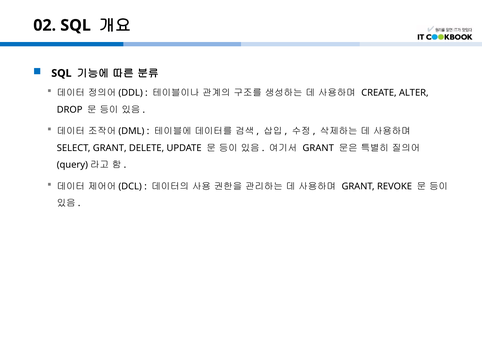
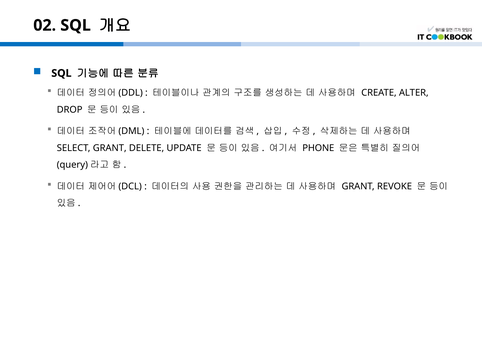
GRANT: GRANT -> PHONE (318, 148)
